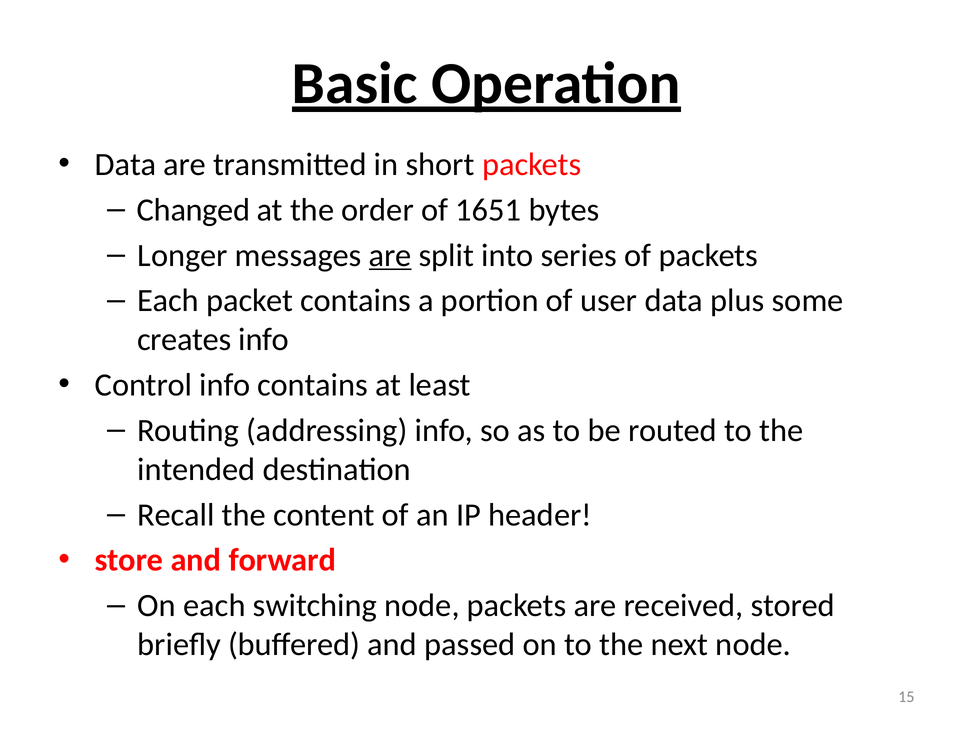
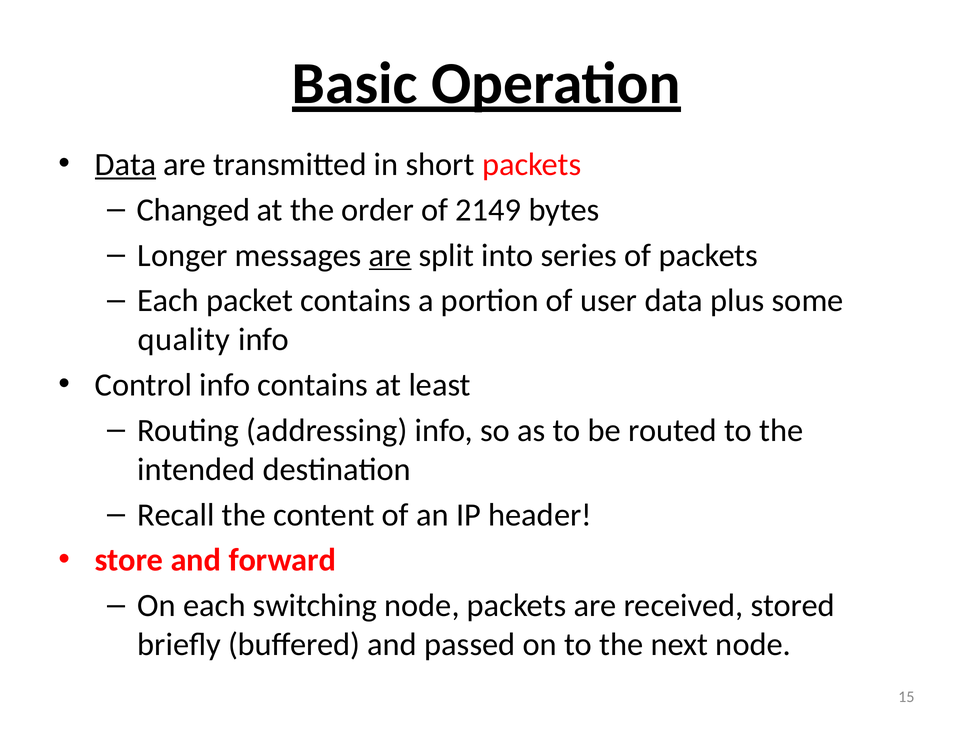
Data underline: none -> present (126, 164)
1651: 1651 -> 2149 (488, 210)
creates: creates -> quality (184, 340)
